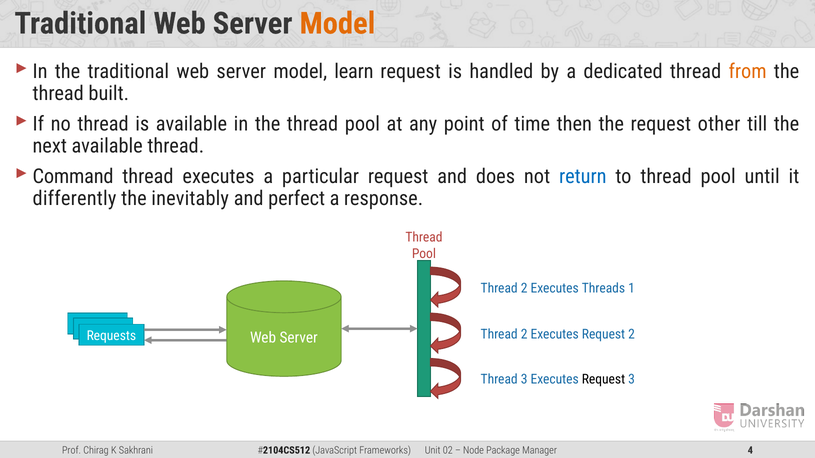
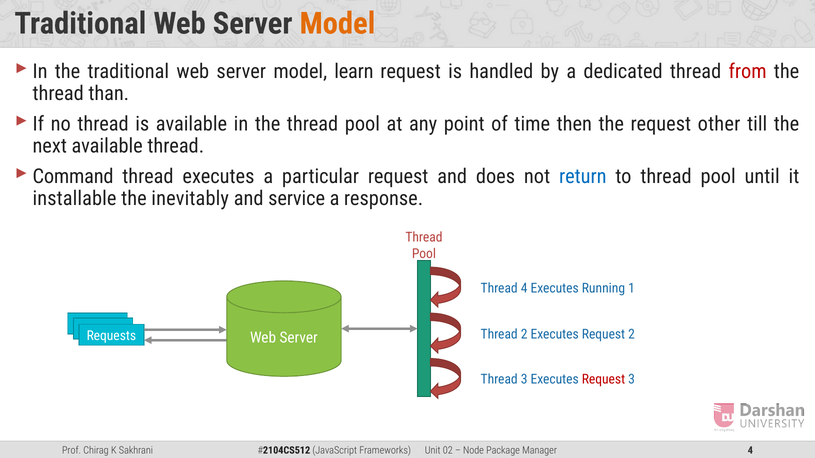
from colour: orange -> red (748, 72)
built: built -> than (109, 94)
differently: differently -> installable (75, 199)
perfect: perfect -> service (297, 199)
2: 2 -> 4 (524, 288)
Threads: Threads -> Running (603, 288)
Request colour: black -> red (603, 380)
